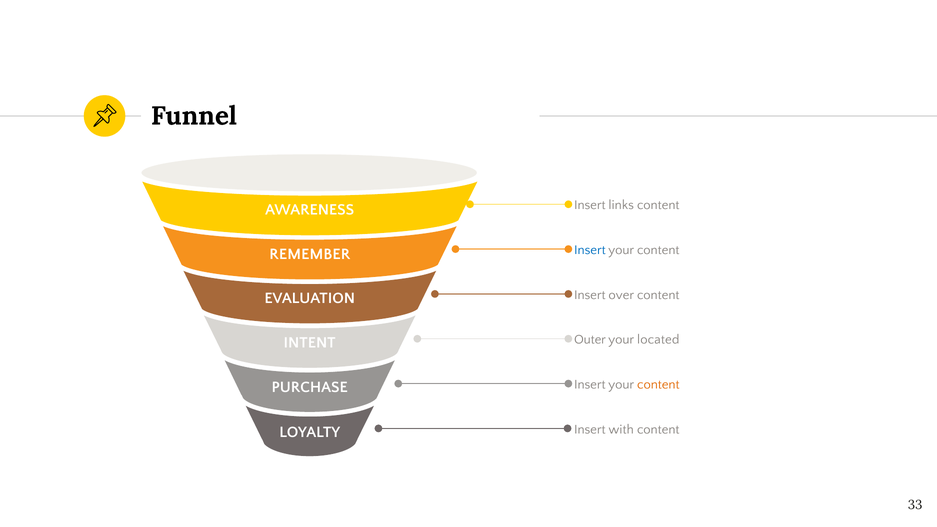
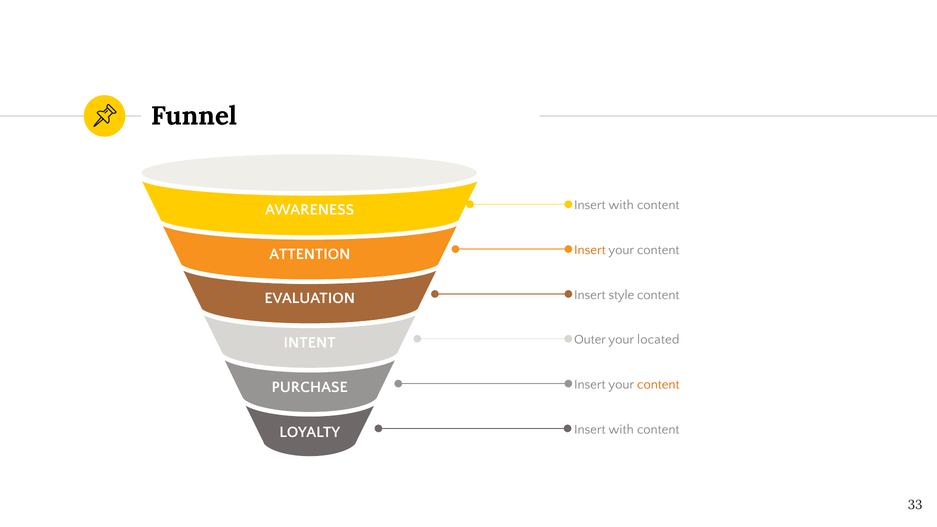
links: links -> with (621, 205)
Insert colour: blue -> orange (590, 250)
REMEMBER: REMEMBER -> ATTENTION (310, 254)
over: over -> style (621, 295)
